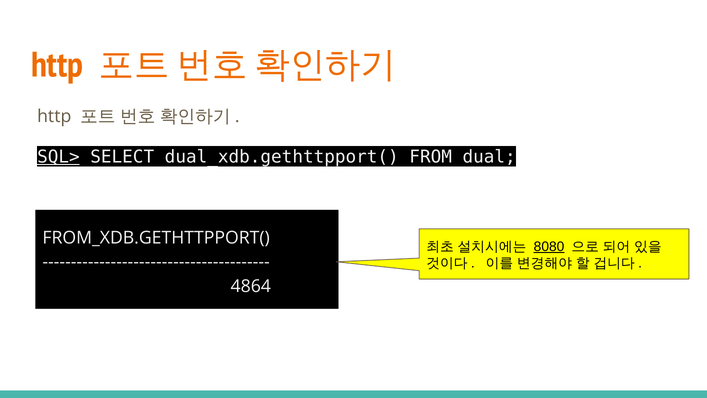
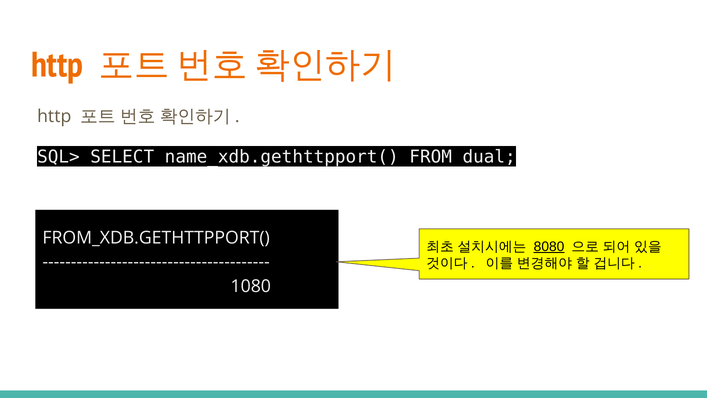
SQL> underline: present -> none (58, 157)
dual_xdb.gethttpport(: dual_xdb.gethttpport( -> name_xdb.gethttpport( (282, 157)
4864: 4864 -> 1080 (251, 286)
